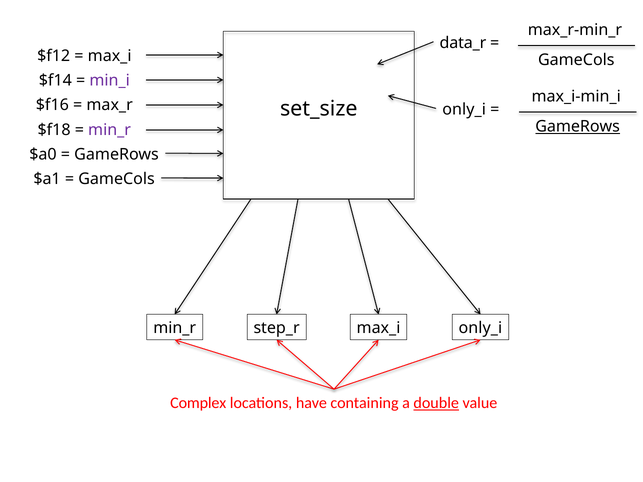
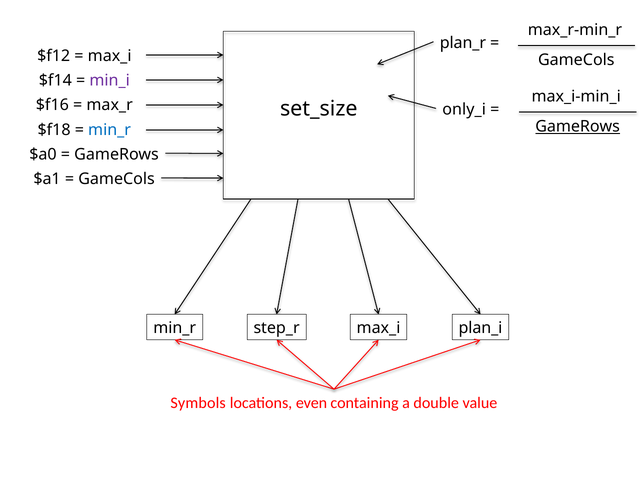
data_r: data_r -> plan_r (463, 43)
min_r colour: purple -> blue (110, 130)
only_i: only_i -> plan_i (480, 328)
Complex: Complex -> Symbols (198, 403)
have: have -> even (311, 403)
double underline: present -> none (436, 403)
